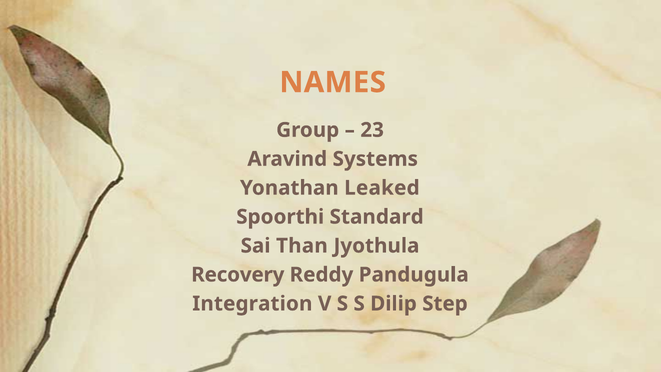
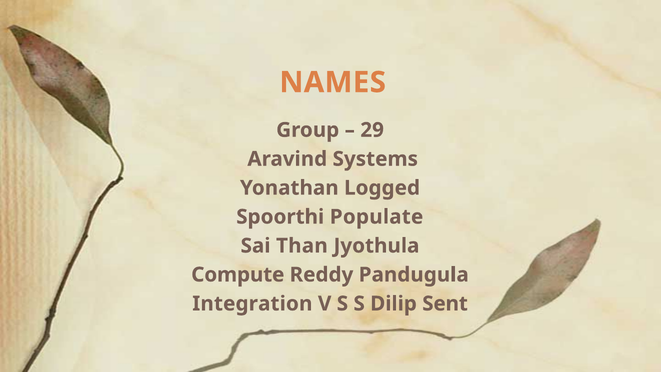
23: 23 -> 29 (372, 130)
Leaked: Leaked -> Logged (382, 188)
Standard: Standard -> Populate (377, 217)
Recovery: Recovery -> Compute (238, 275)
Step: Step -> Sent (445, 304)
